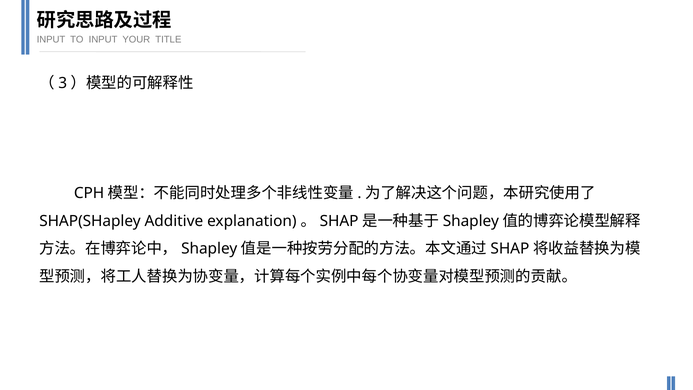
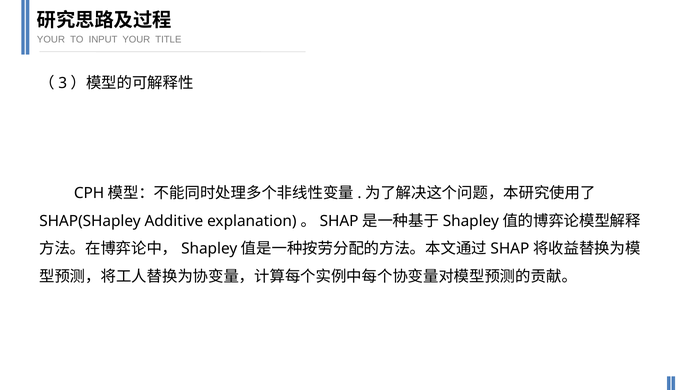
INPUT: INPUT -> YOUR (51, 40)
